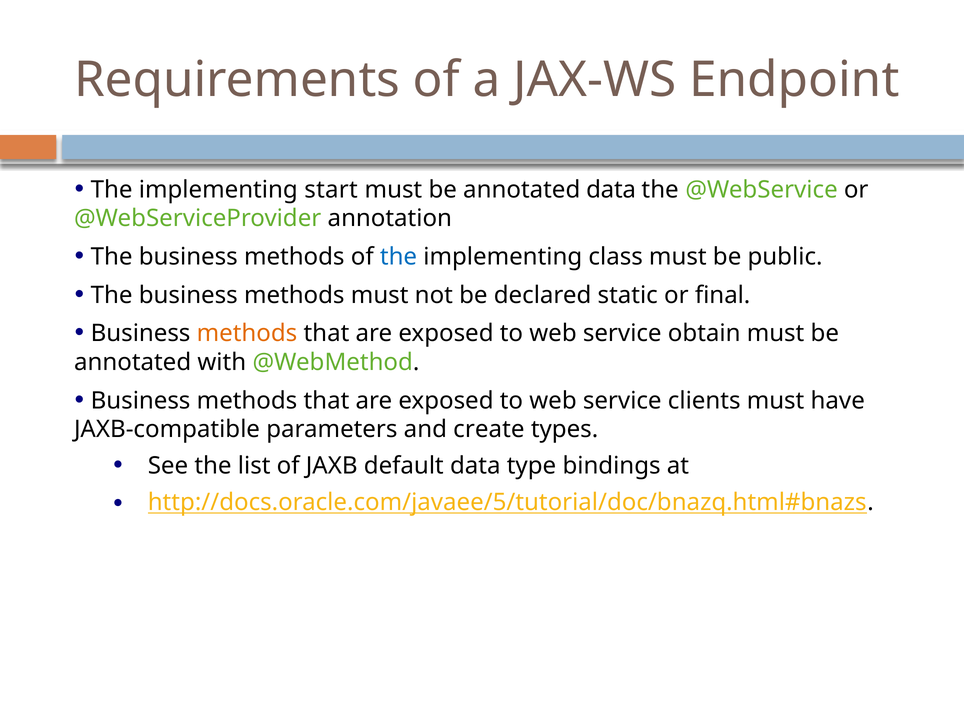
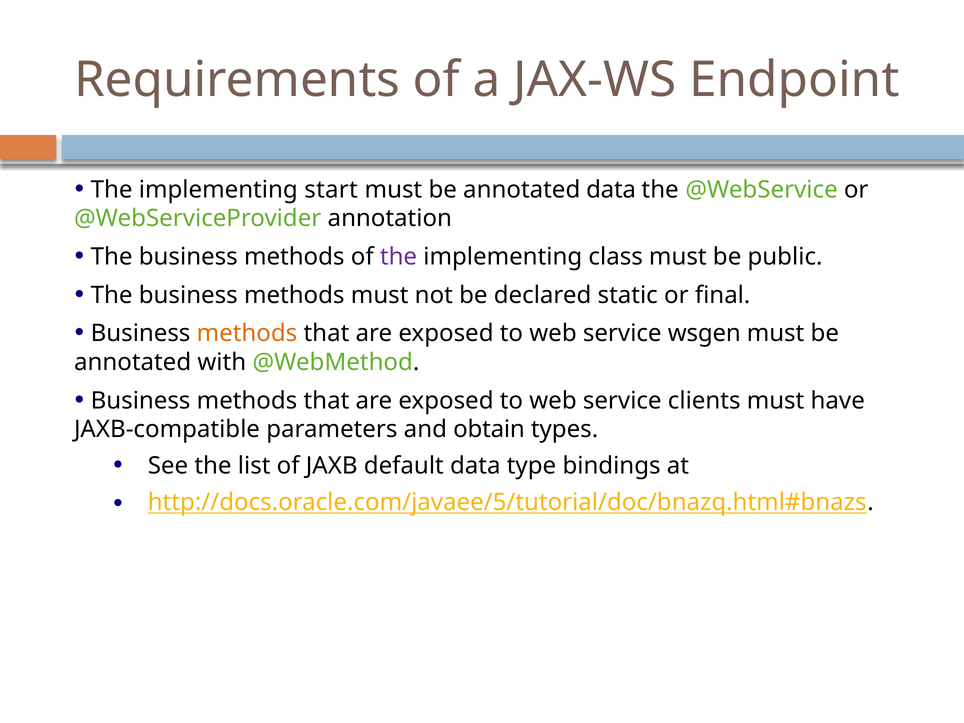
the colour: blue -> purple (399, 257)
obtain: obtain -> wsgen (704, 333)
create: create -> obtain (489, 430)
